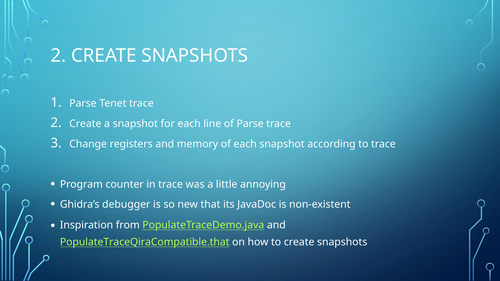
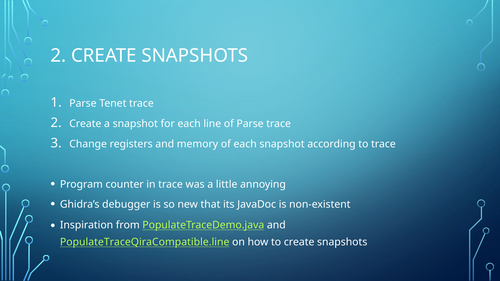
PopulateTraceQiraCompatible.that: PopulateTraceQiraCompatible.that -> PopulateTraceQiraCompatible.line (145, 242)
